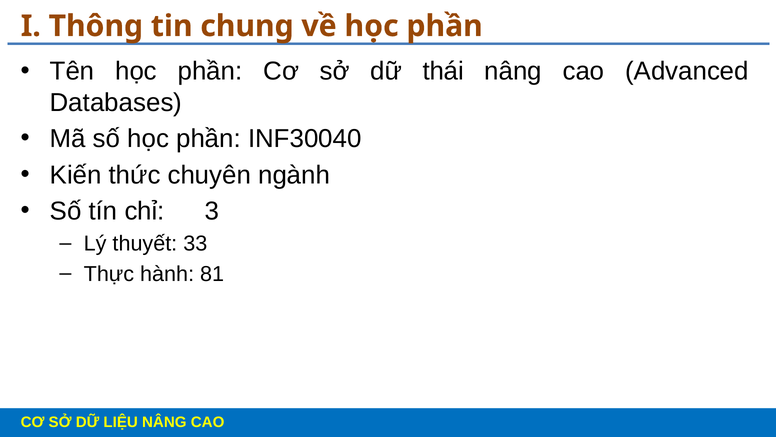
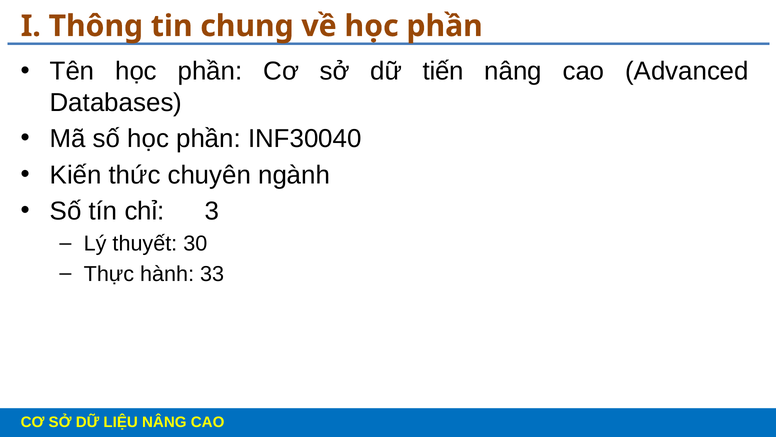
thái: thái -> tiến (443, 71)
33: 33 -> 30 (195, 243)
81: 81 -> 33 (212, 274)
